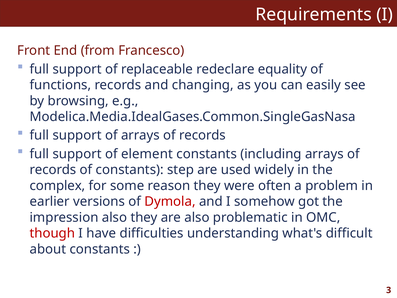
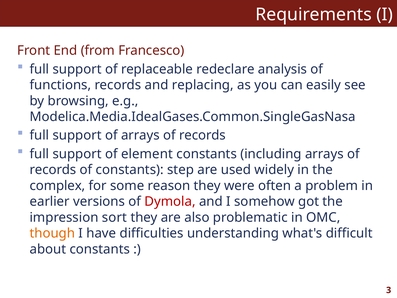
equality: equality -> analysis (282, 69)
changing: changing -> replacing (203, 85)
impression also: also -> sort (114, 217)
though colour: red -> orange (52, 233)
